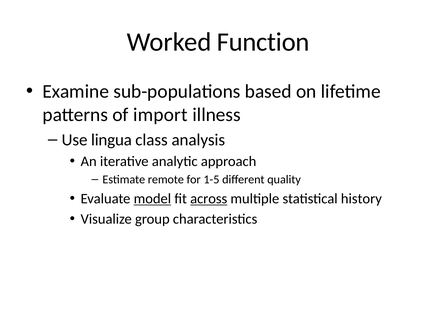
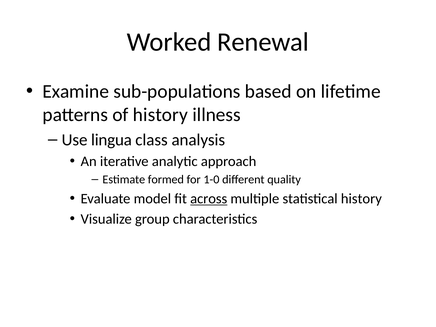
Function: Function -> Renewal (263, 42)
of import: import -> history (160, 115)
remote: remote -> formed (166, 180)
1-5: 1-5 -> 1-0 (211, 180)
model underline: present -> none (152, 199)
